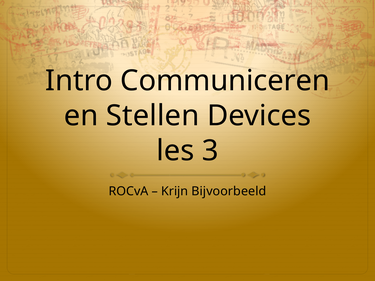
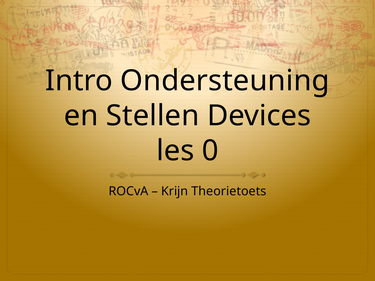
Communiceren: Communiceren -> Ondersteuning (225, 81)
3: 3 -> 0 (210, 151)
Bijvoorbeeld: Bijvoorbeeld -> Theorietoets (229, 192)
